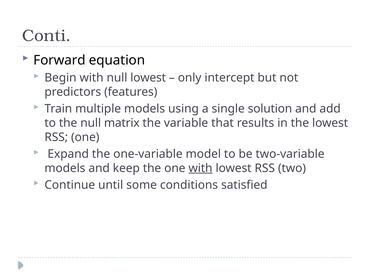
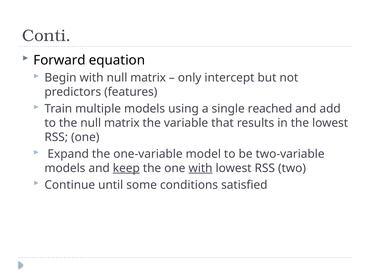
with null lowest: lowest -> matrix (148, 78)
solution: solution -> reached (270, 109)
keep underline: none -> present (126, 168)
